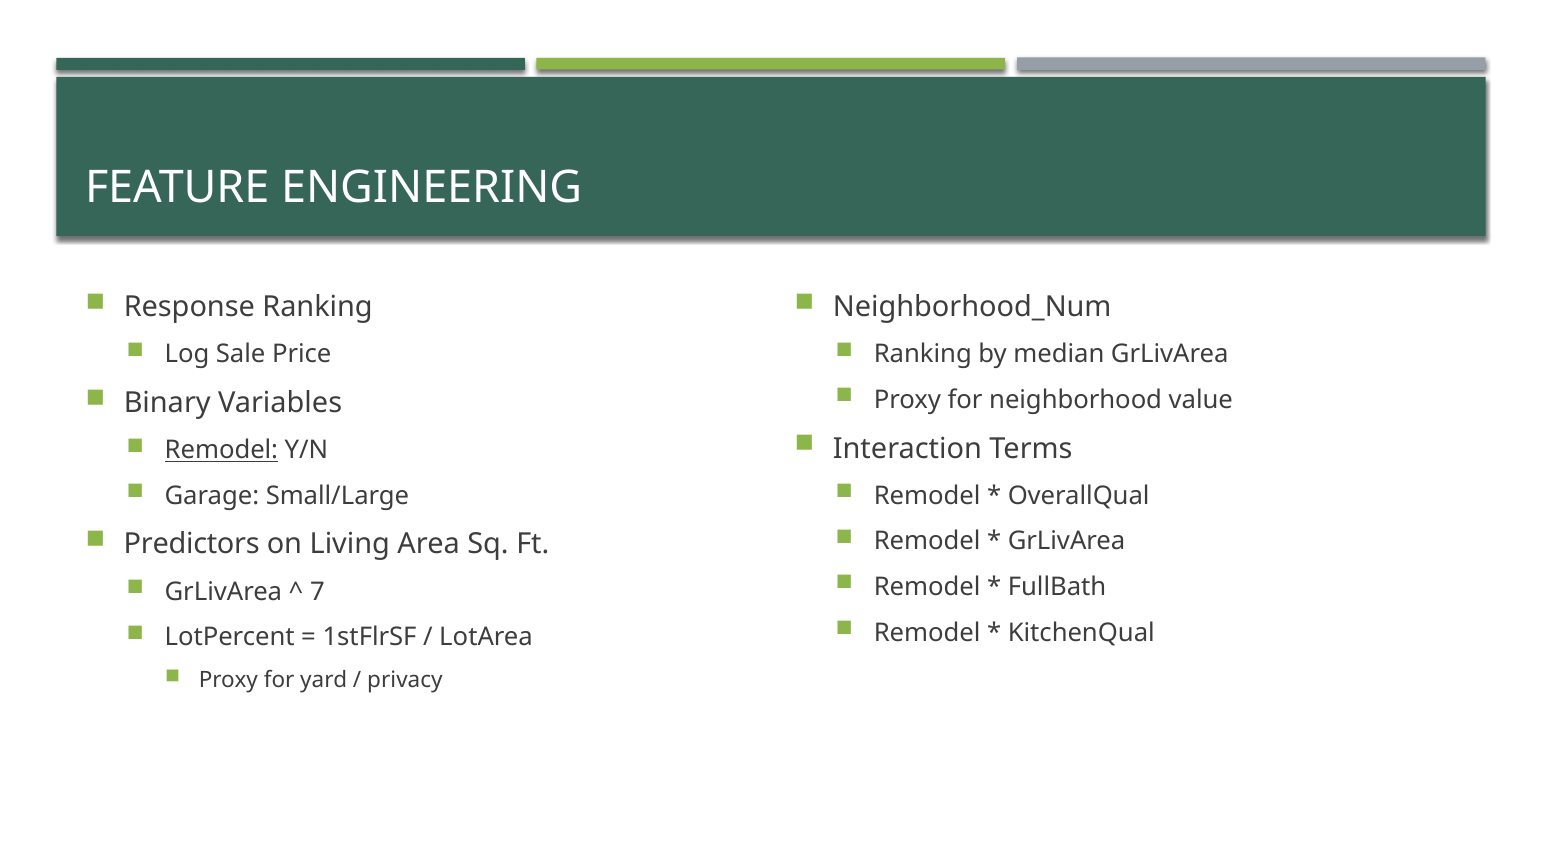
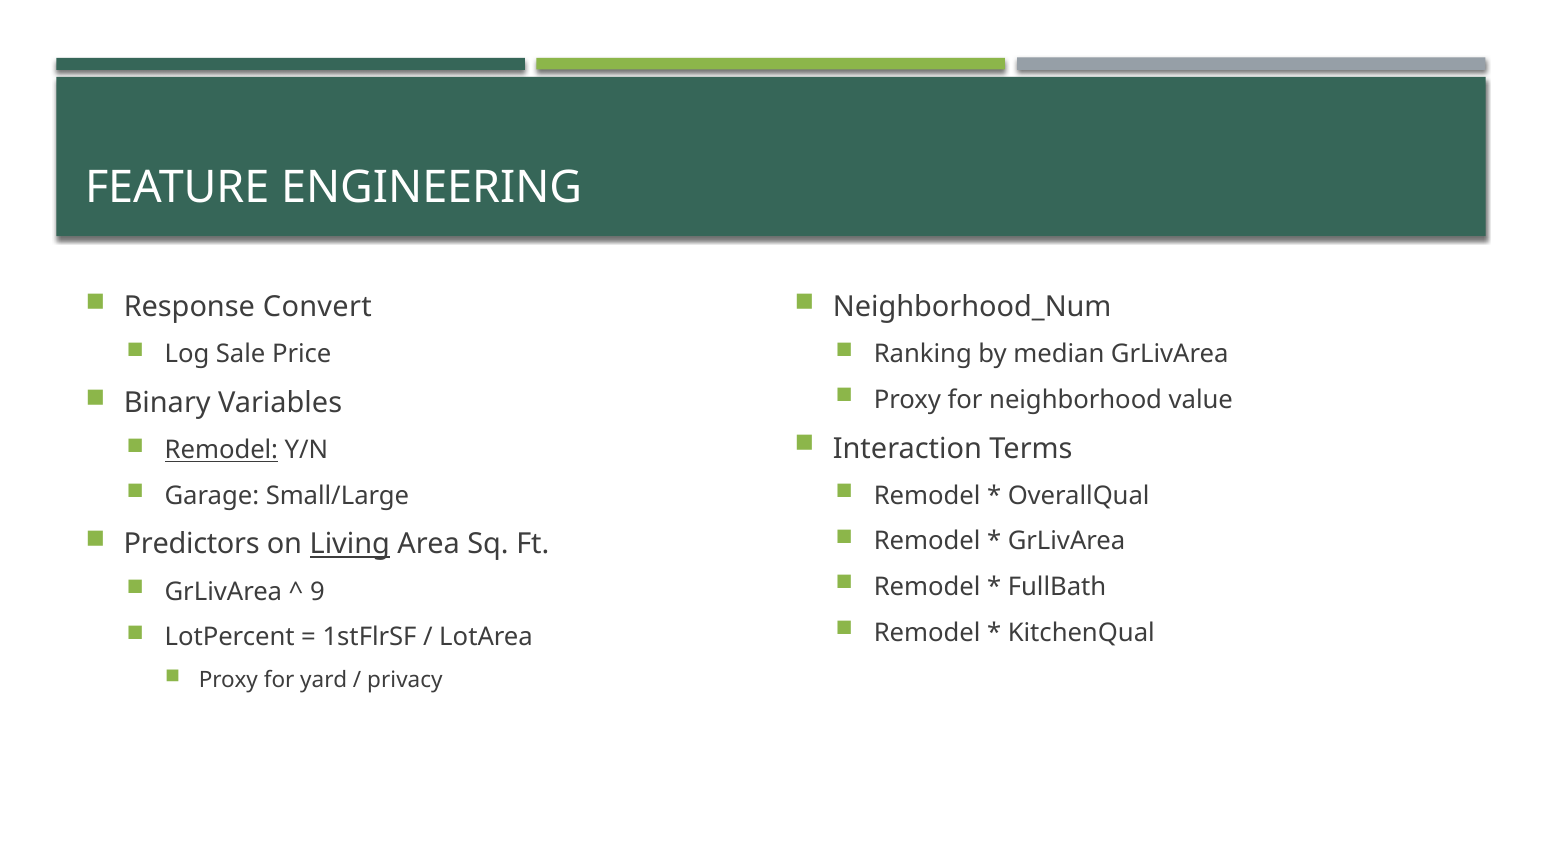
Response Ranking: Ranking -> Convert (317, 307)
Living underline: none -> present (350, 544)
7: 7 -> 9 (317, 591)
